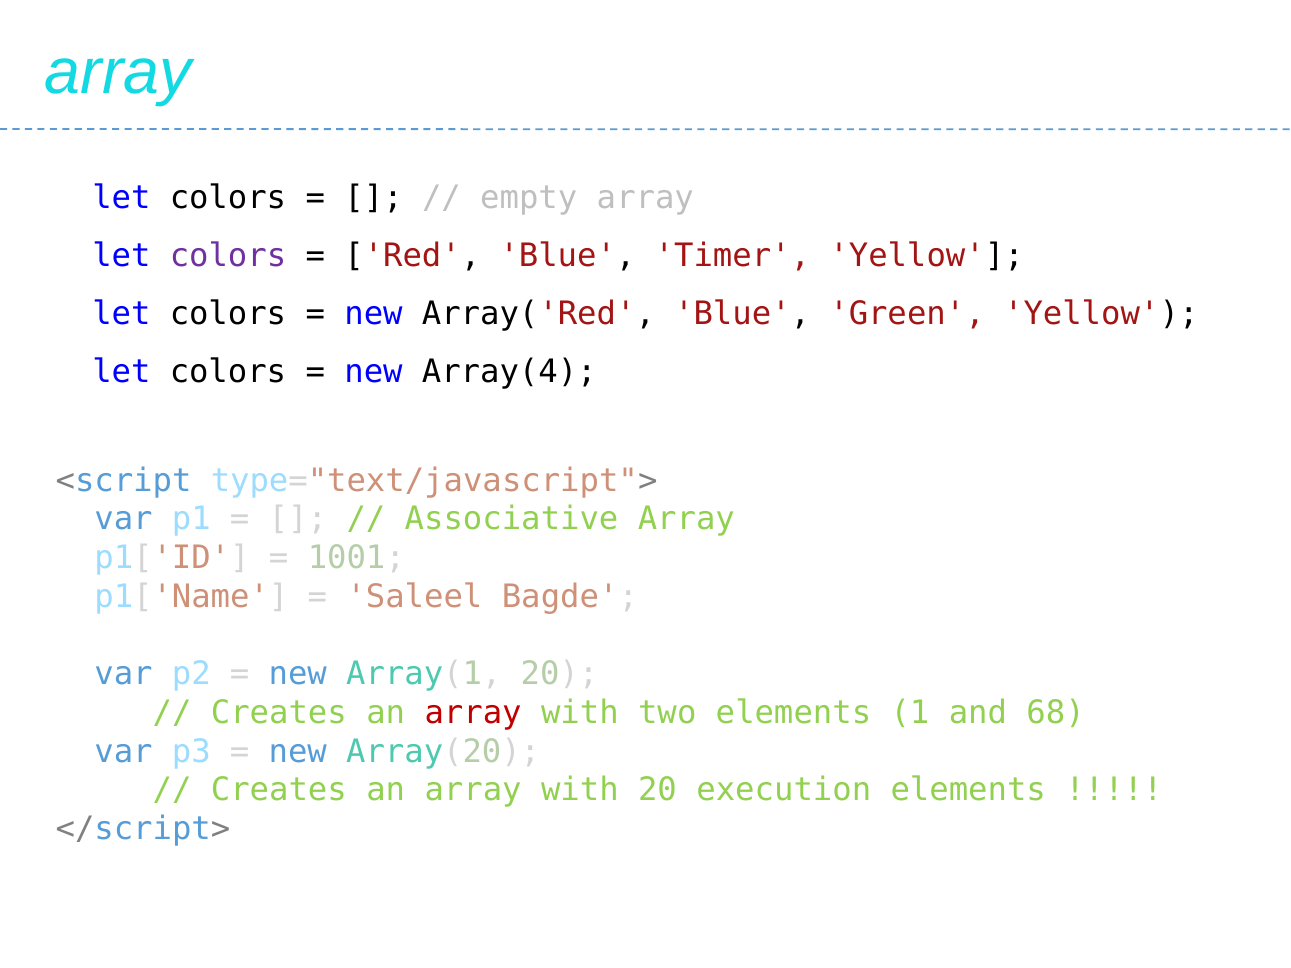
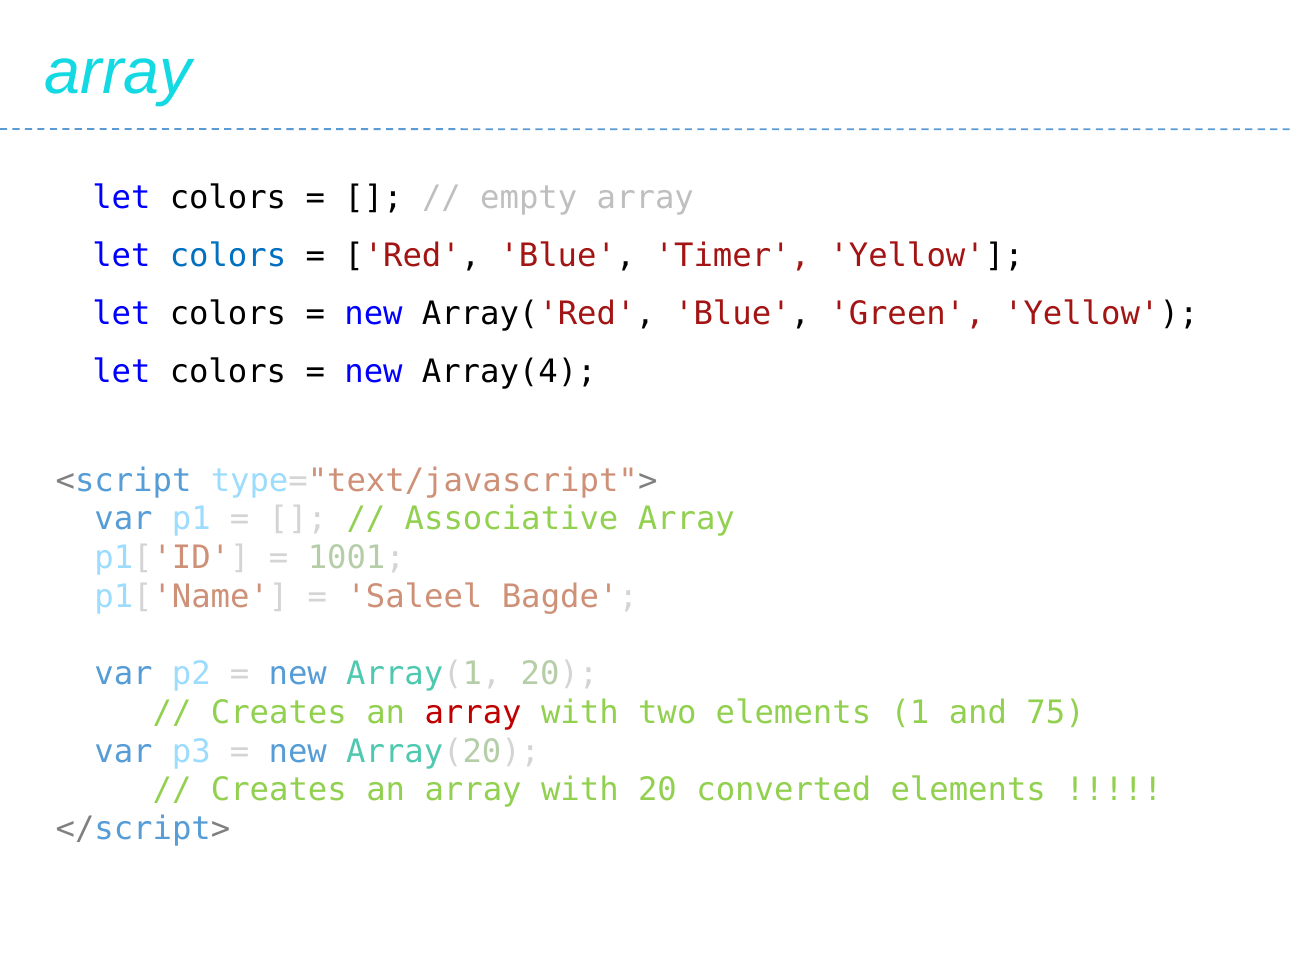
colors colour: purple -> blue (228, 256)
68: 68 -> 75 (1056, 713)
execution: execution -> converted (784, 790)
